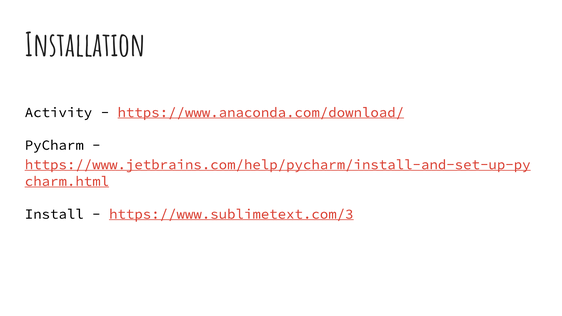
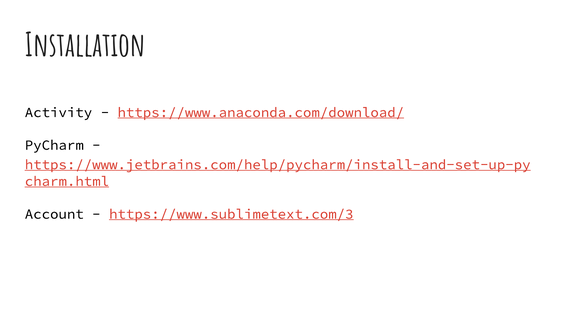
Install: Install -> Account (54, 214)
